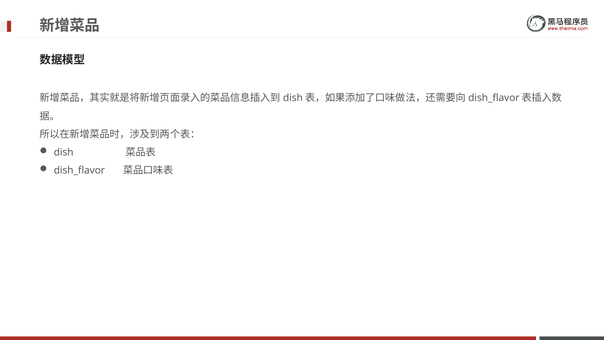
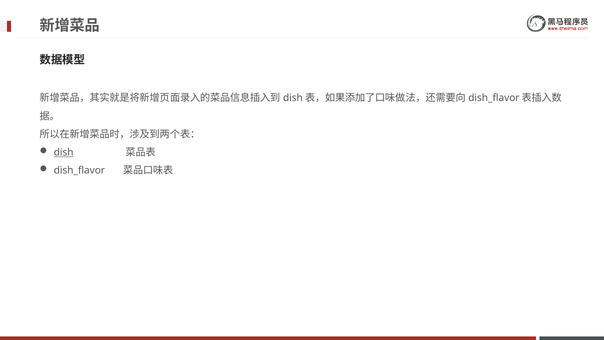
dish underline: none -> present (64, 152)
